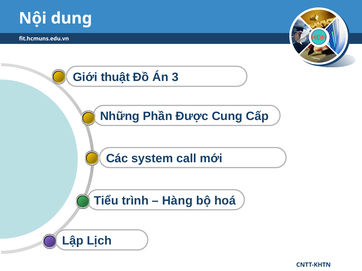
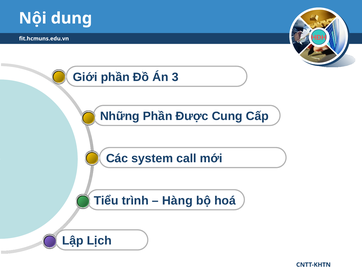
Giới thuật: thuật -> phần (115, 77)
